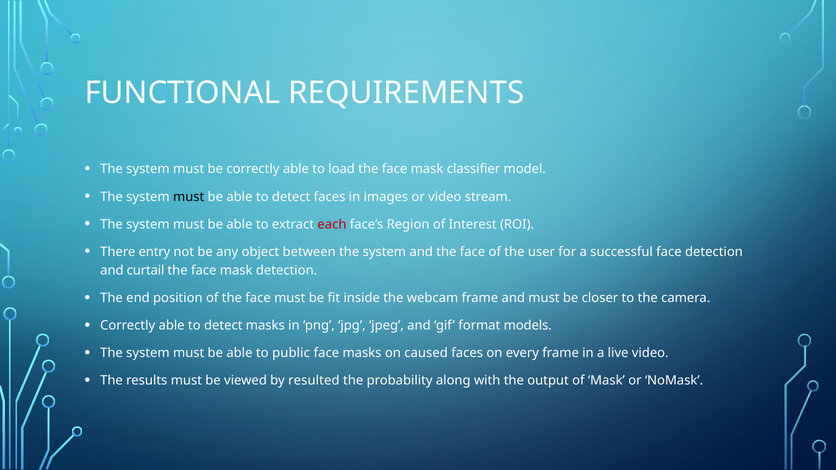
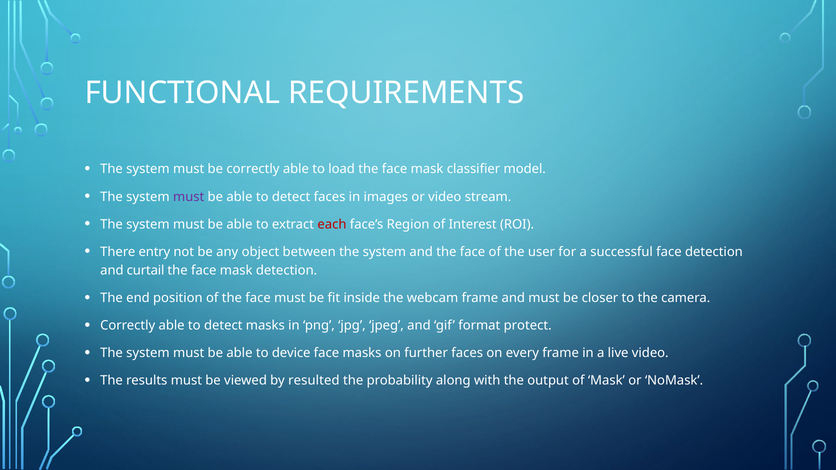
must colour: black -> purple (189, 197)
models: models -> protect (528, 326)
public: public -> device (291, 353)
caused: caused -> further (426, 353)
